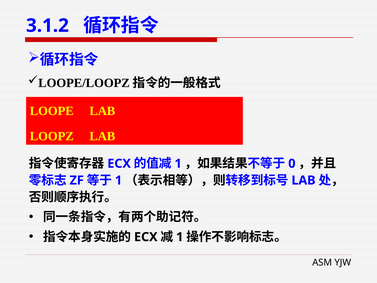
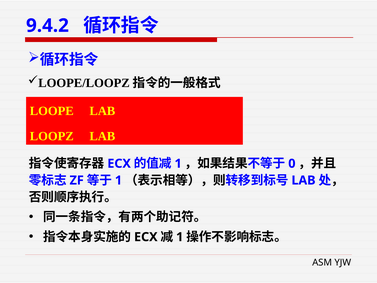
3.1.2: 3.1.2 -> 9.4.2 (47, 26)
